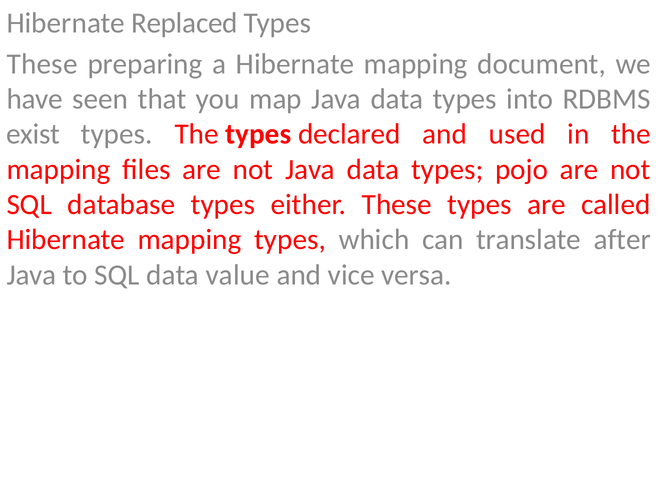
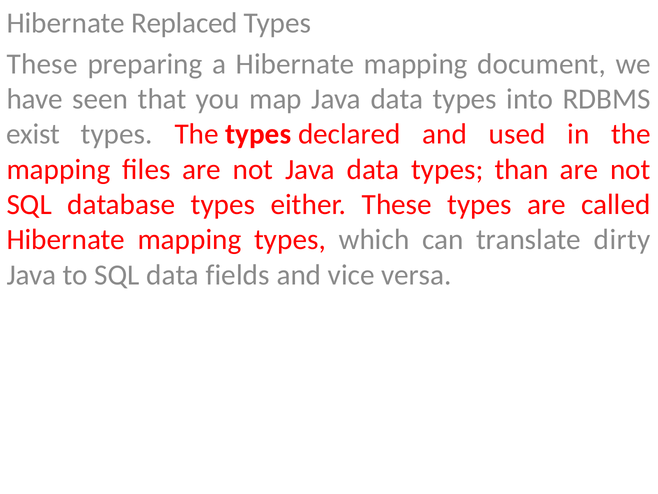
pojo: pojo -> than (522, 169)
after: after -> dirty (622, 240)
value: value -> fields (238, 275)
